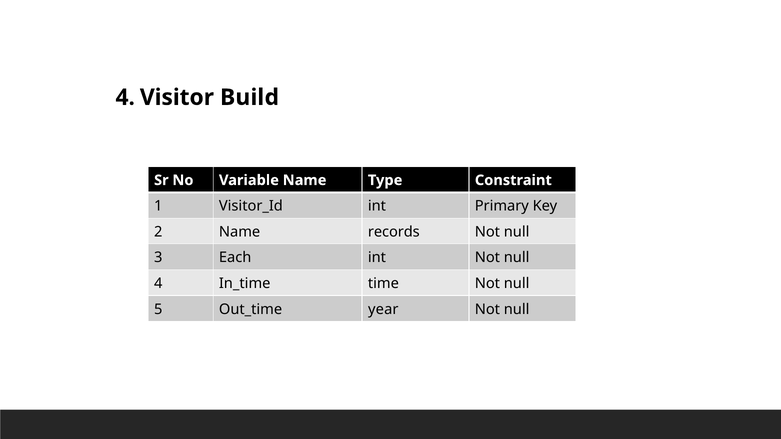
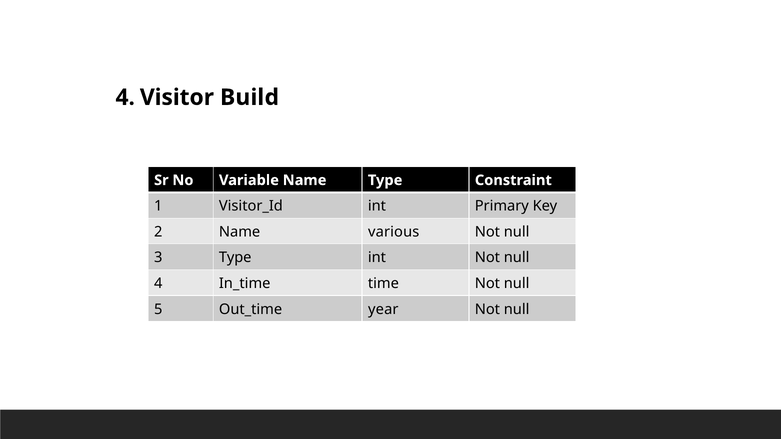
records: records -> various (394, 232)
3 Each: Each -> Type (235, 258)
